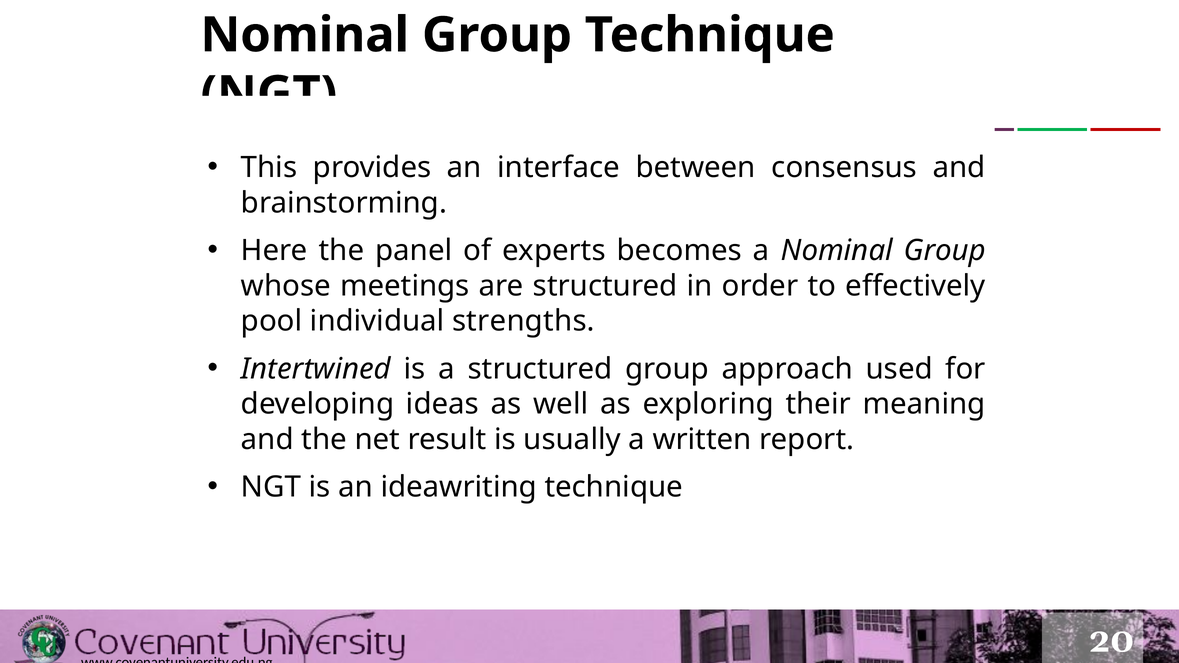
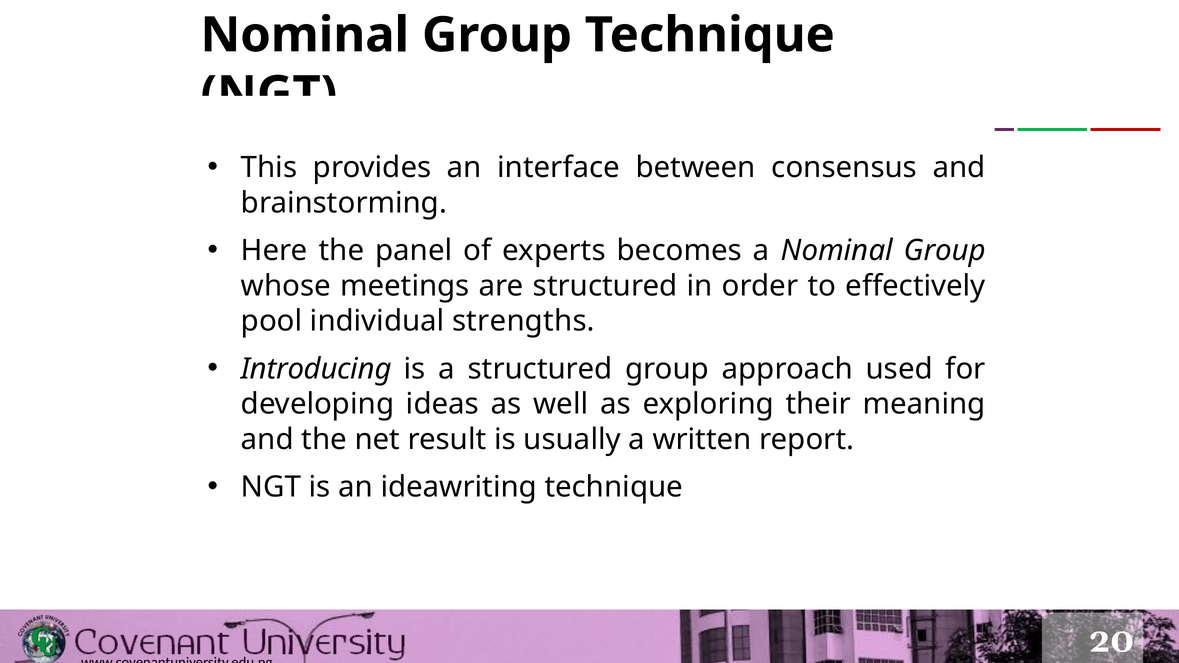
Intertwined: Intertwined -> Introducing (316, 369)
